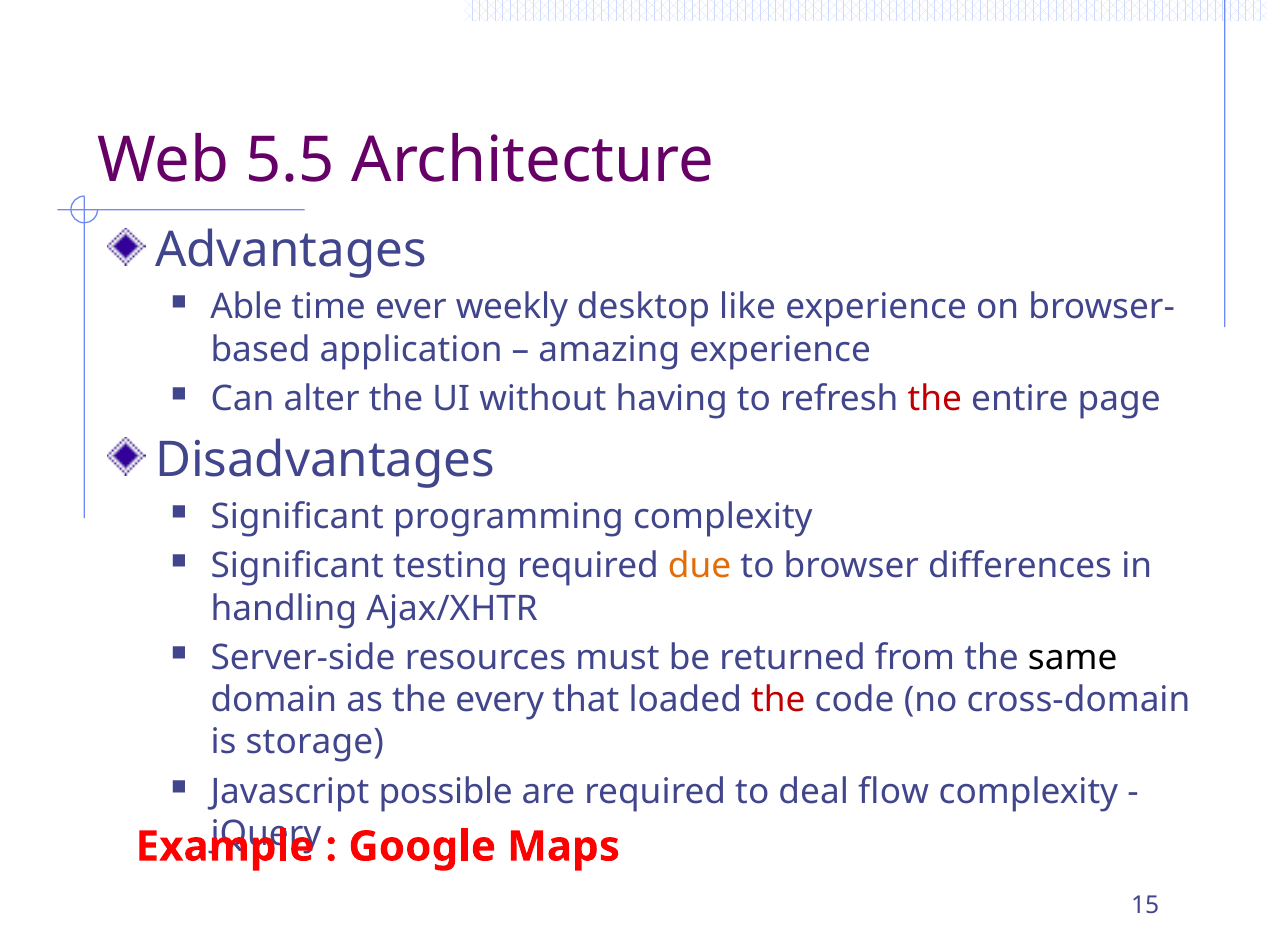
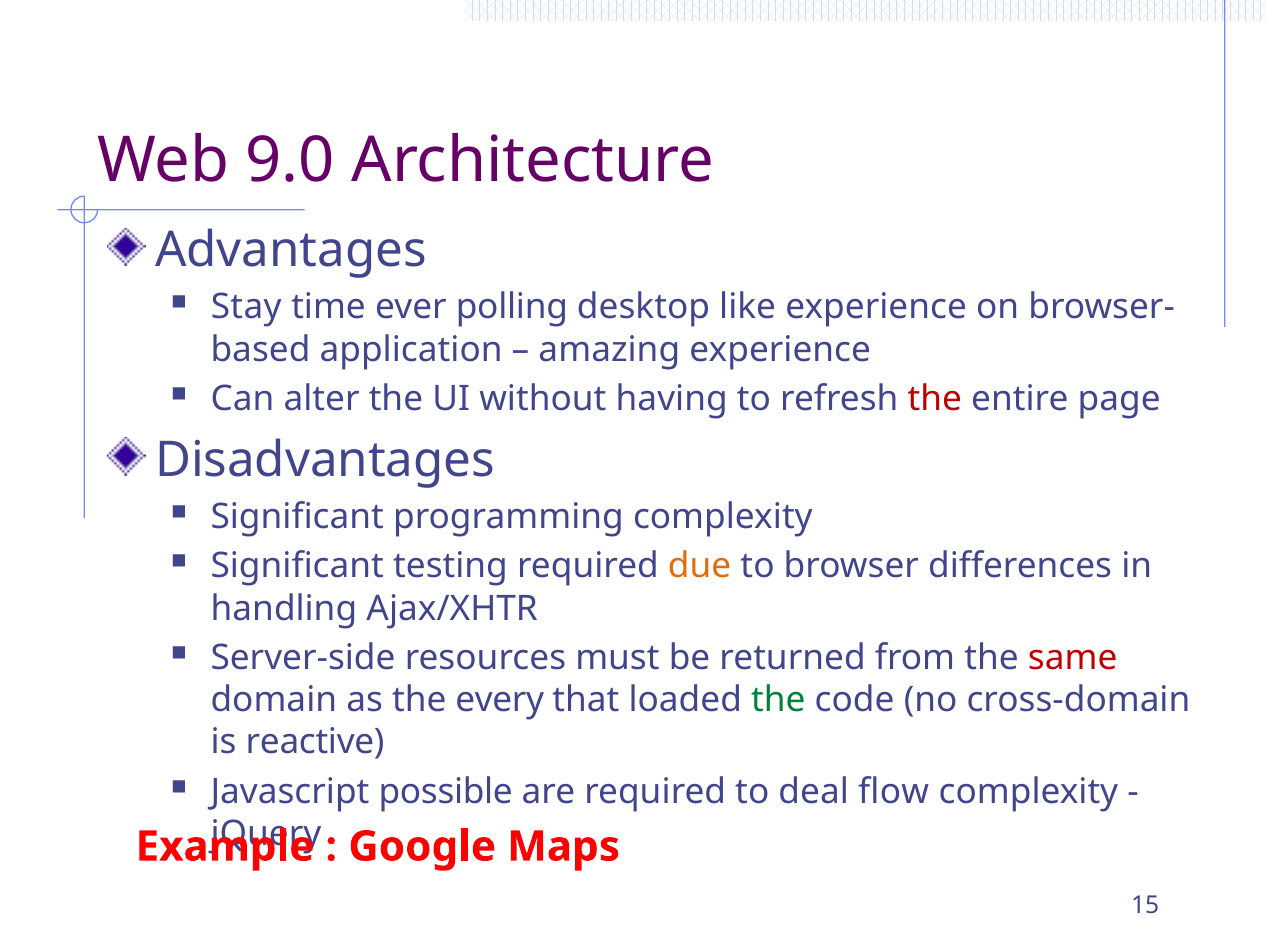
5.5: 5.5 -> 9.0 (290, 161)
Able: Able -> Stay (246, 307)
weekly: weekly -> polling (512, 307)
same colour: black -> red (1073, 658)
the colour: red -> green (778, 700)
storage: storage -> reactive (315, 742)
